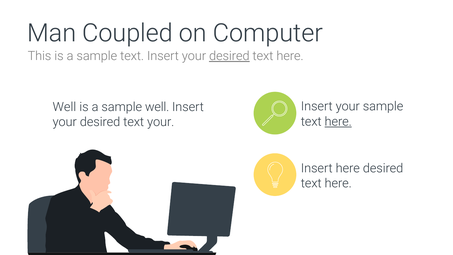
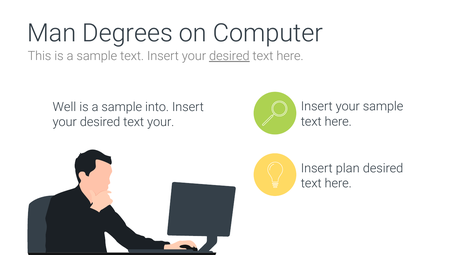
Coupled: Coupled -> Degrees (128, 33)
sample well: well -> into (157, 107)
here underline: present -> none (338, 121)
Insert here: here -> plan (348, 168)
